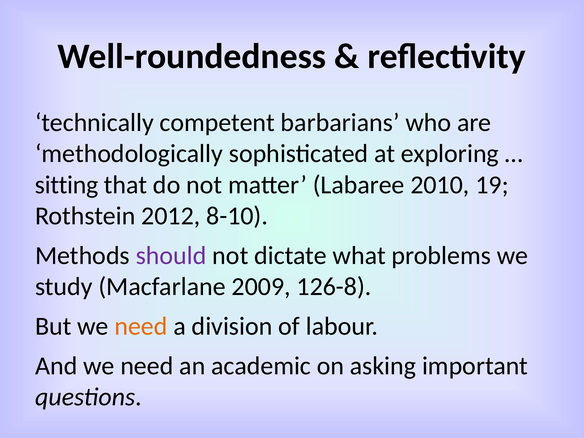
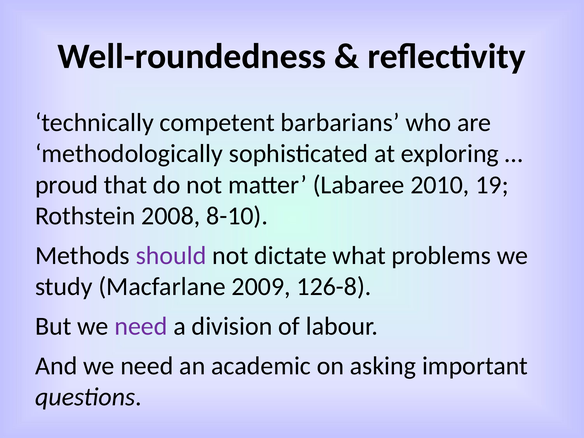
sitting: sitting -> proud (67, 185)
2012: 2012 -> 2008 (171, 216)
need colour: orange -> purple (141, 326)
